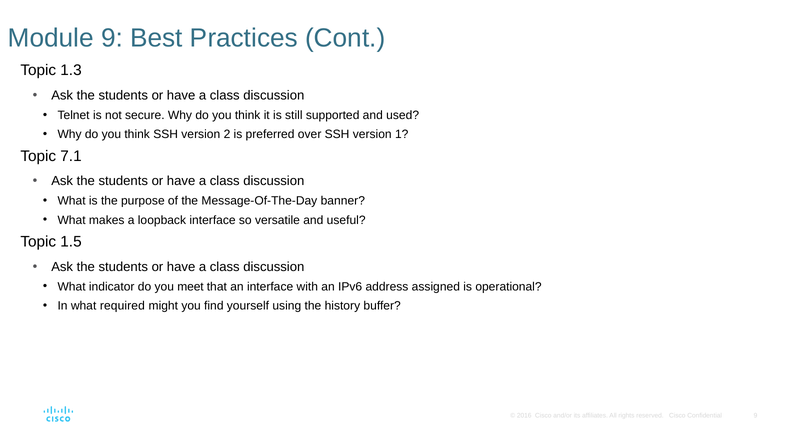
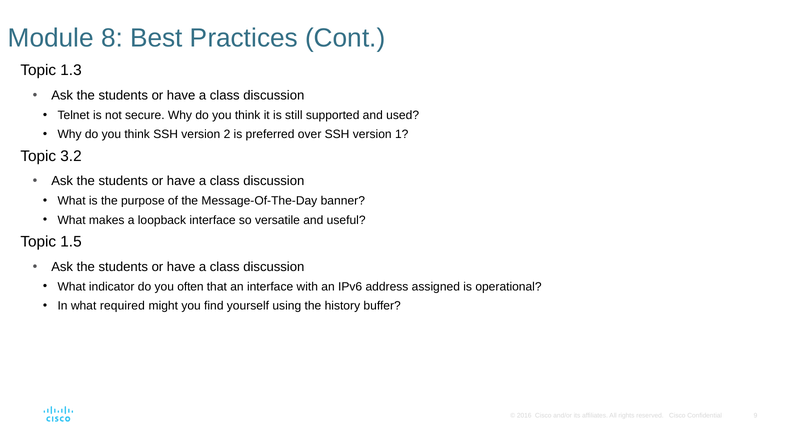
Module 9: 9 -> 8 (112, 38)
7.1: 7.1 -> 3.2 (71, 156)
meet: meet -> often (190, 286)
